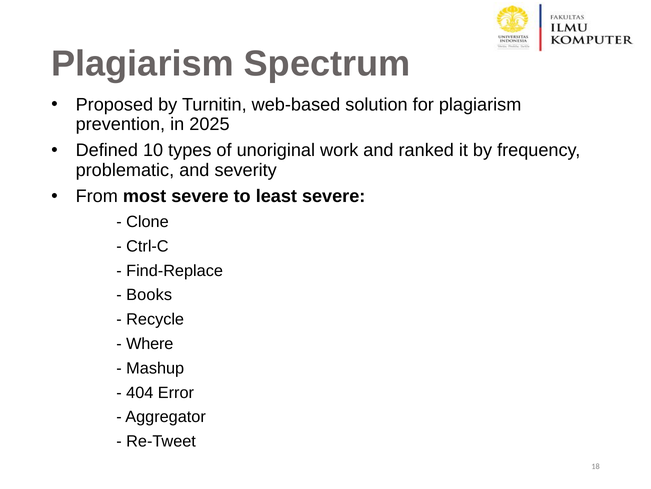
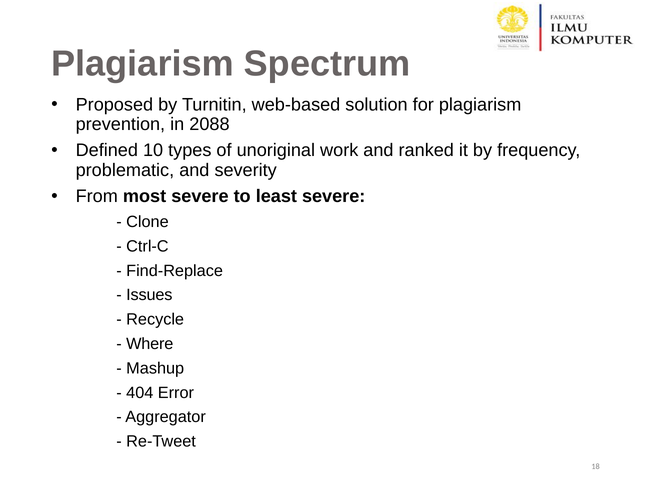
2025: 2025 -> 2088 (209, 124)
Books: Books -> Issues (149, 295)
